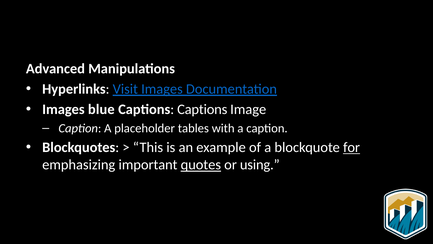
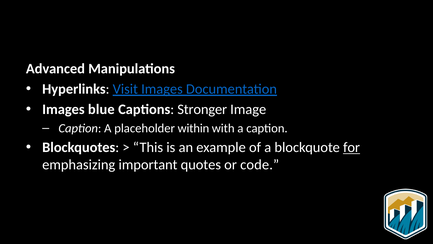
Captions Captions: Captions -> Stronger (202, 109)
tables: tables -> within (193, 128)
quotes underline: present -> none (201, 165)
using: using -> code (260, 165)
